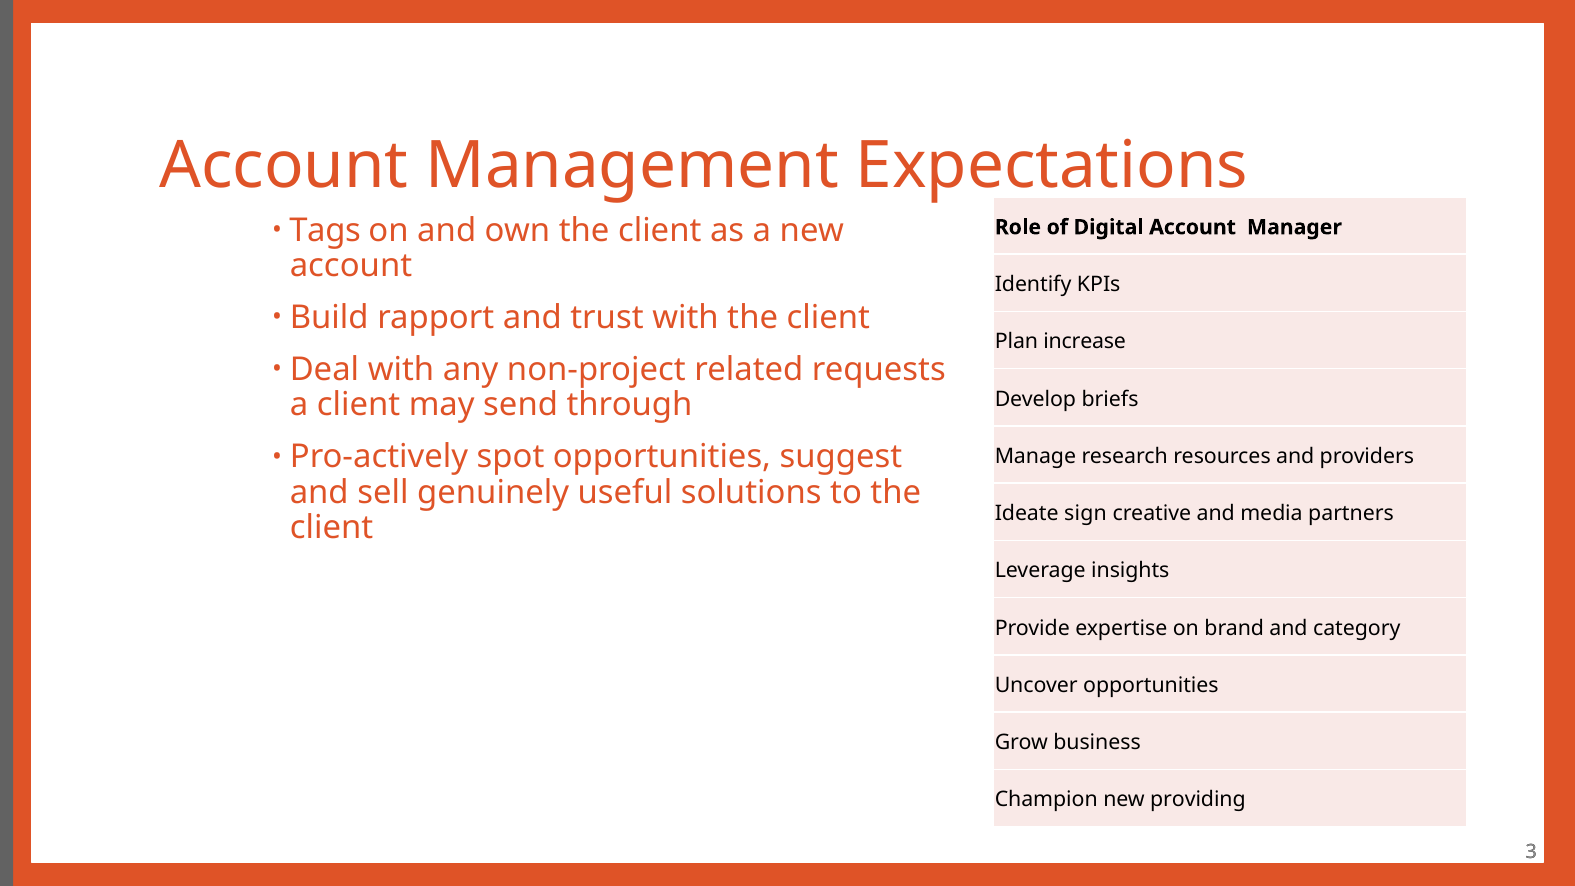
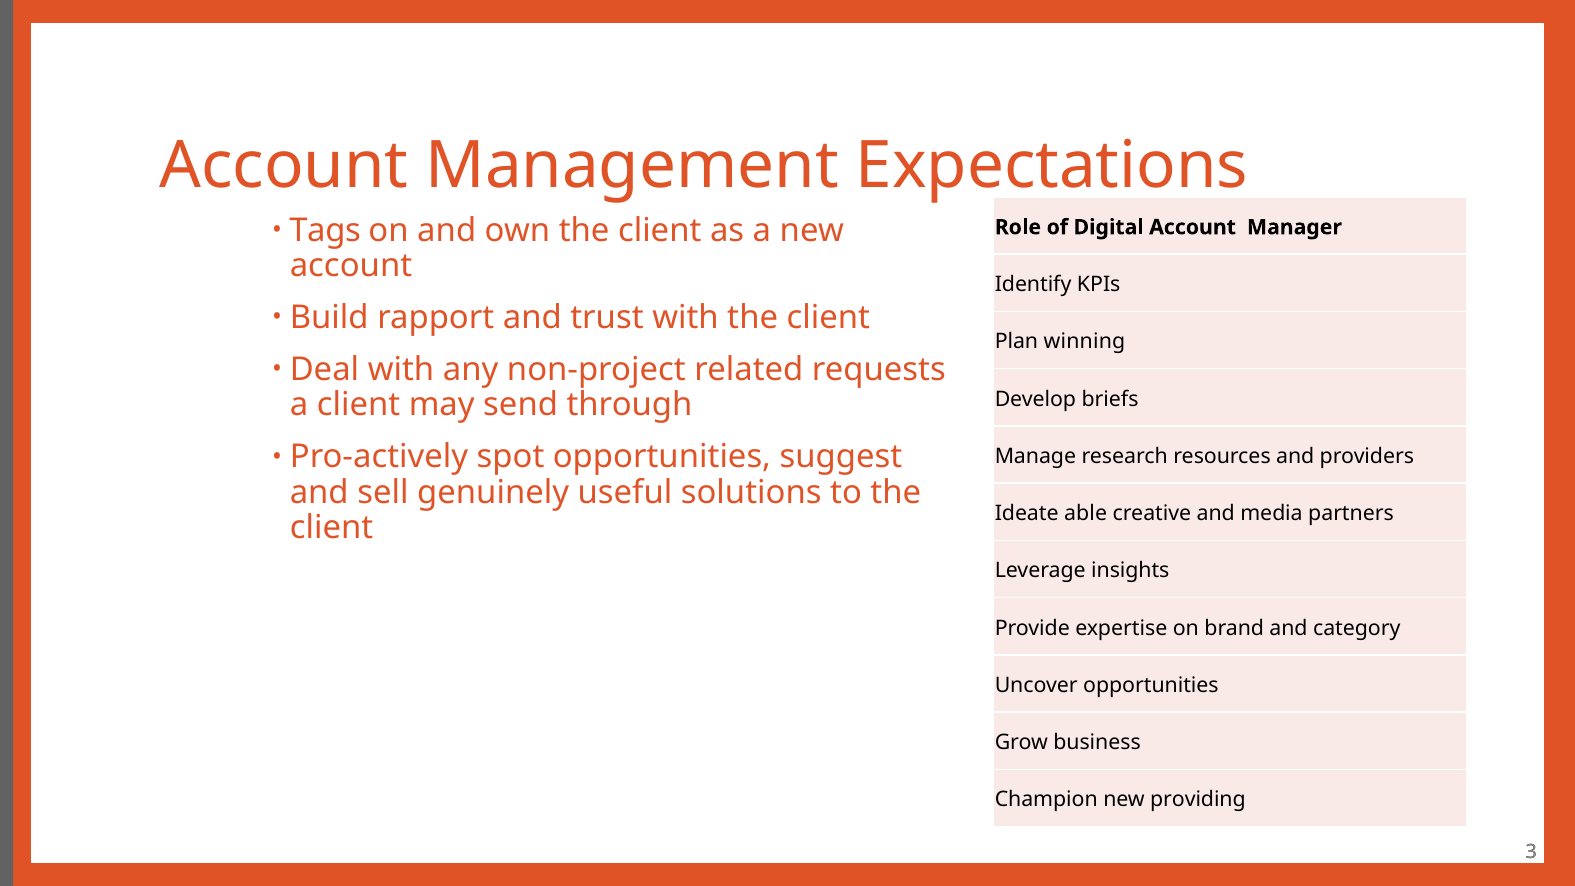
increase: increase -> winning (1084, 342)
sign: sign -> able (1086, 513)
